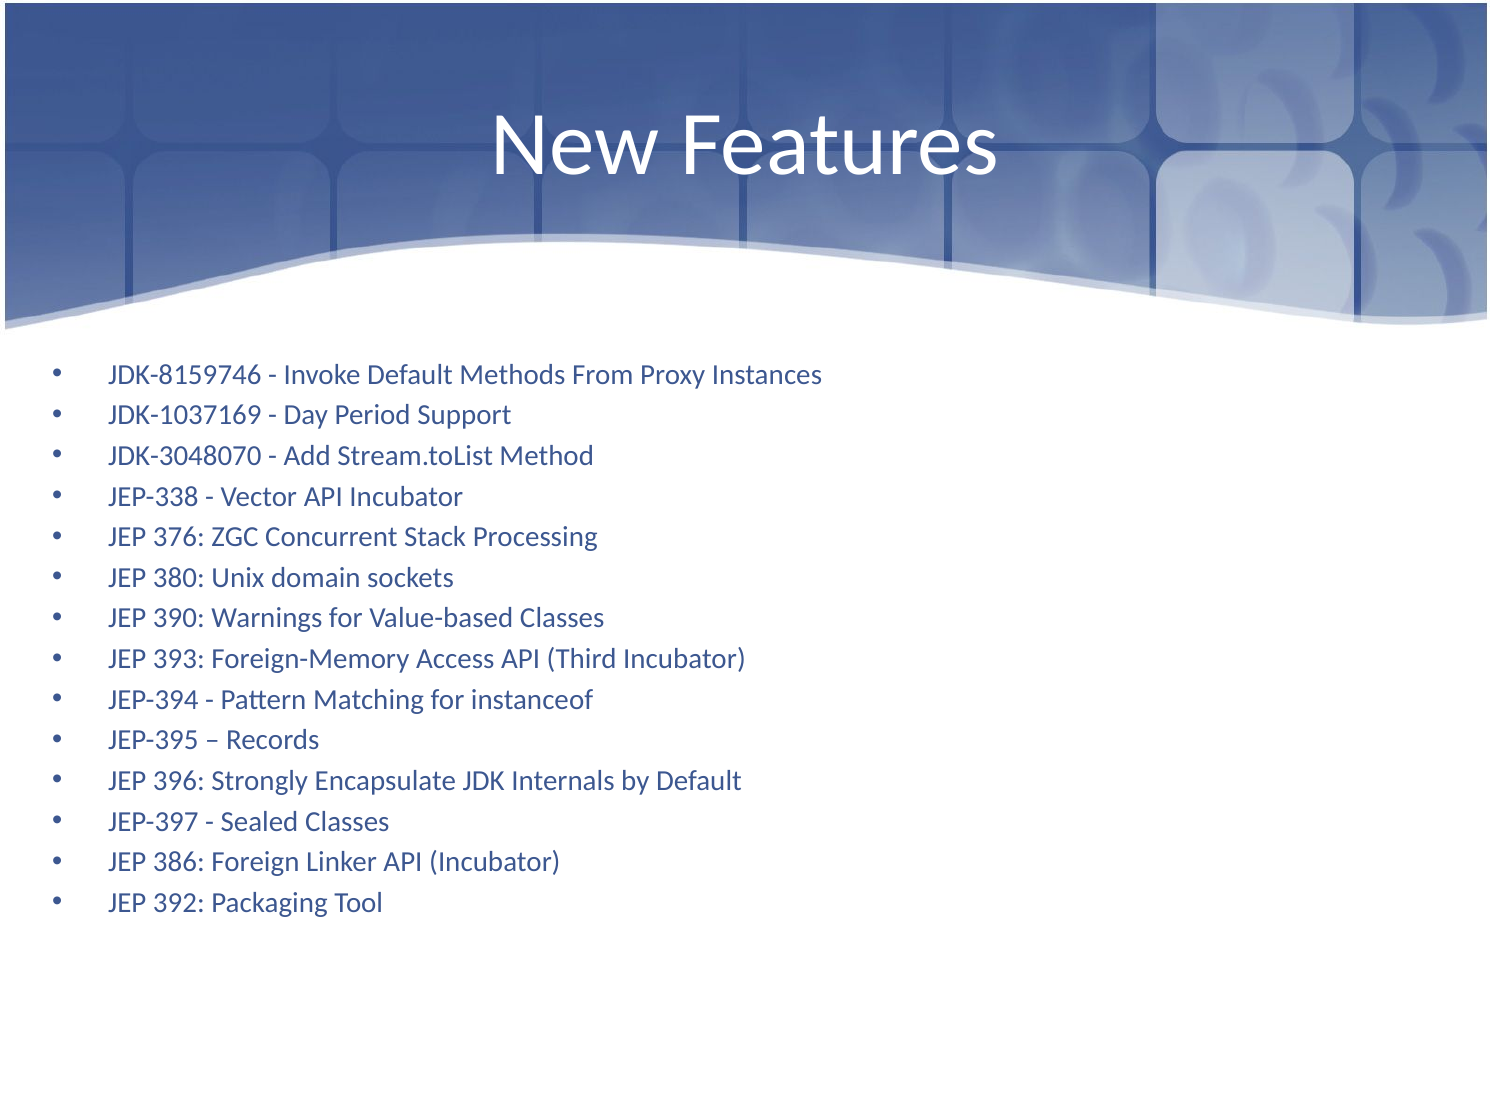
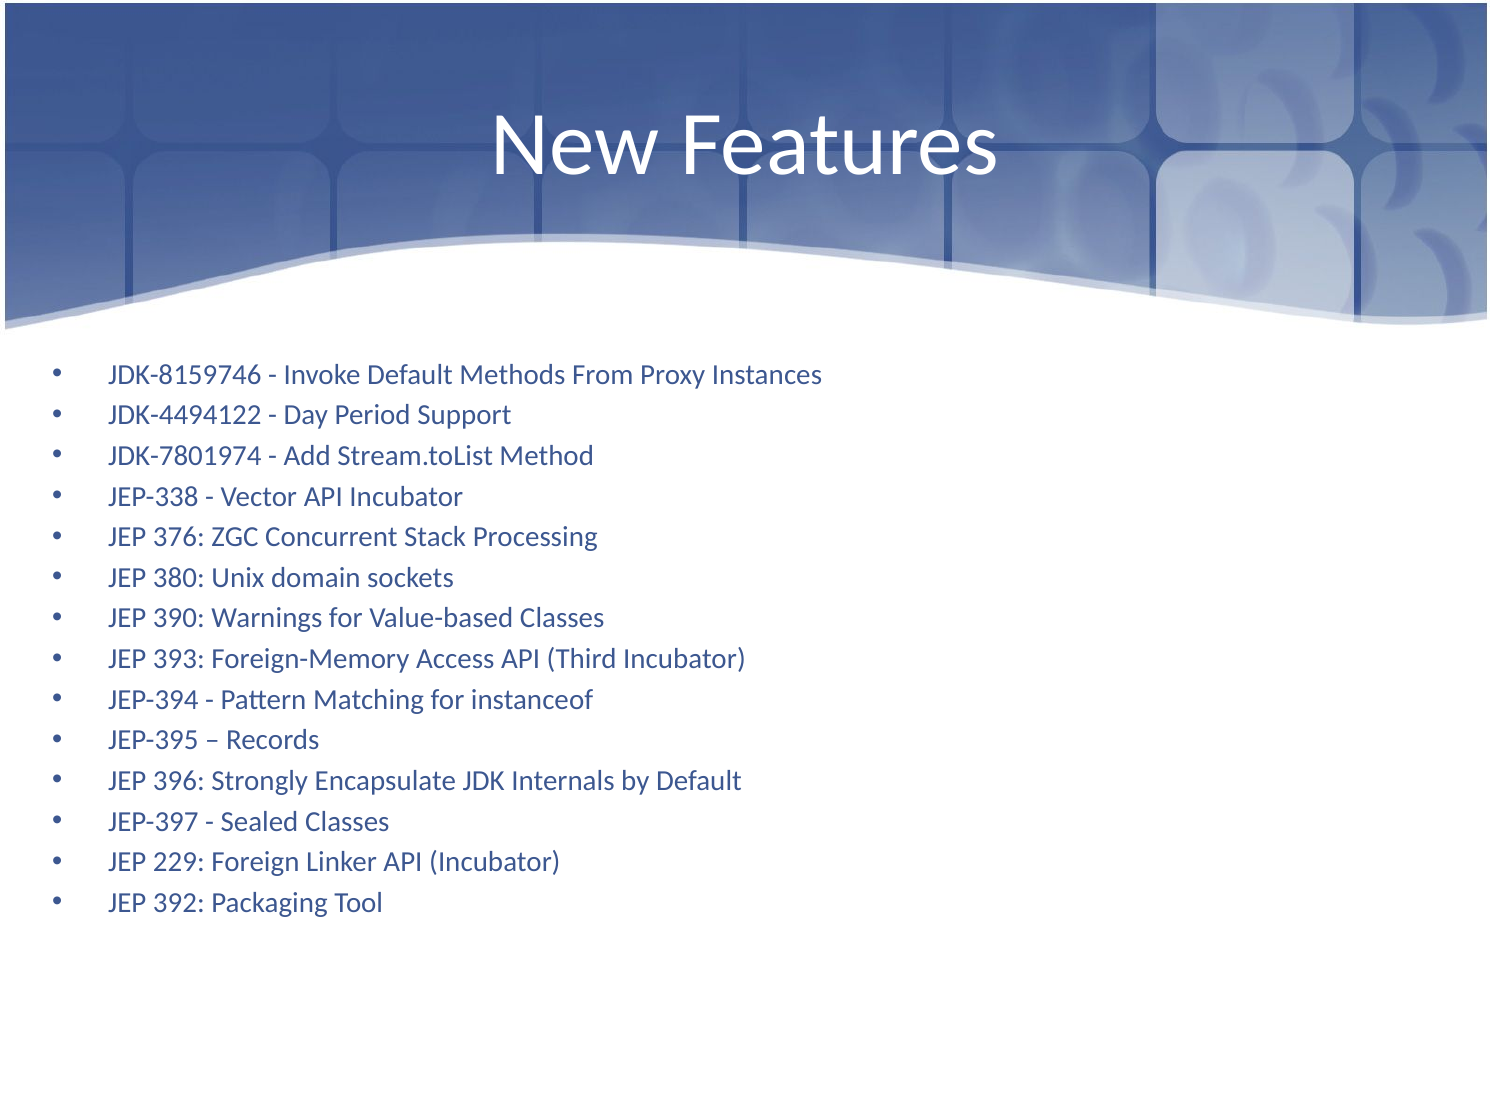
JDK-1037169: JDK-1037169 -> JDK-4494122 (185, 415)
JDK-3048070: JDK-3048070 -> JDK-7801974 (185, 456)
386: 386 -> 229 (179, 862)
